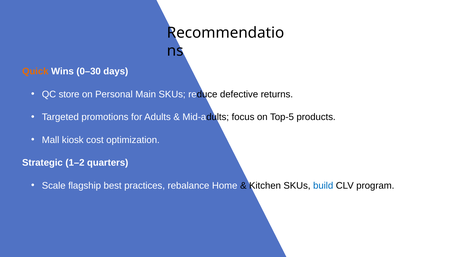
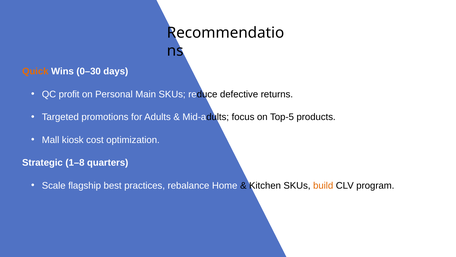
store: store -> profit (69, 94)
1–2: 1–2 -> 1–8 (75, 163)
build colour: blue -> orange (323, 185)
